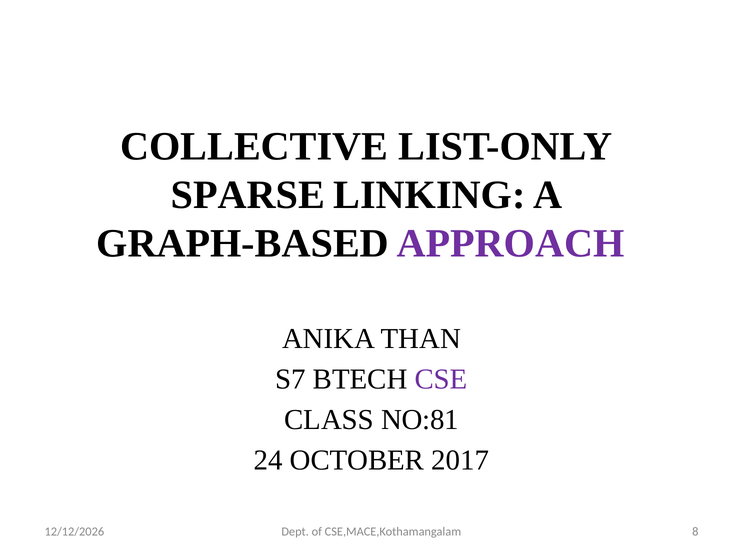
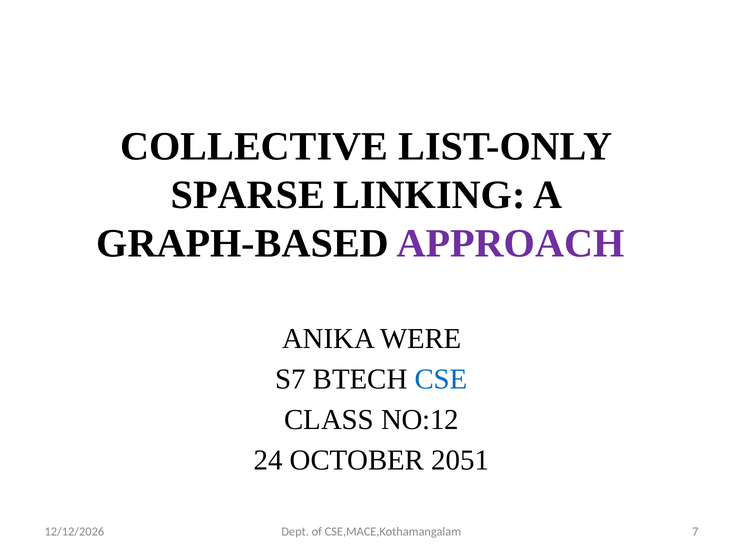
THAN: THAN -> WERE (421, 339)
CSE colour: purple -> blue (441, 379)
NO:81: NO:81 -> NO:12 (420, 420)
2017: 2017 -> 2051 (460, 460)
8: 8 -> 7 (695, 532)
